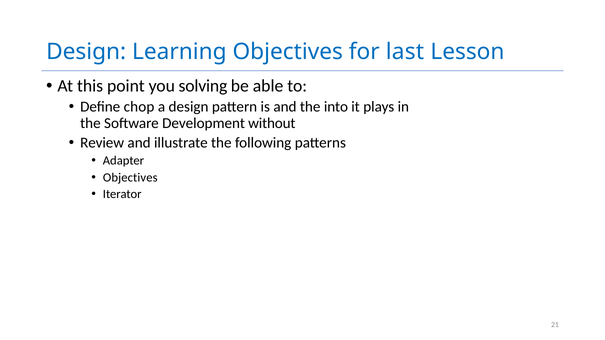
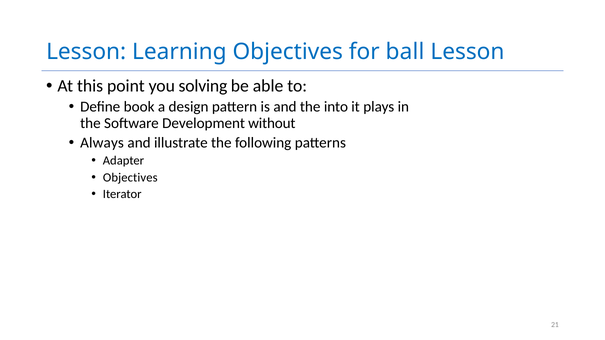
Design: Design -> Lesson (86, 52)
last: last -> ball (405, 52)
chop: chop -> book (139, 107)
Review: Review -> Always (102, 143)
